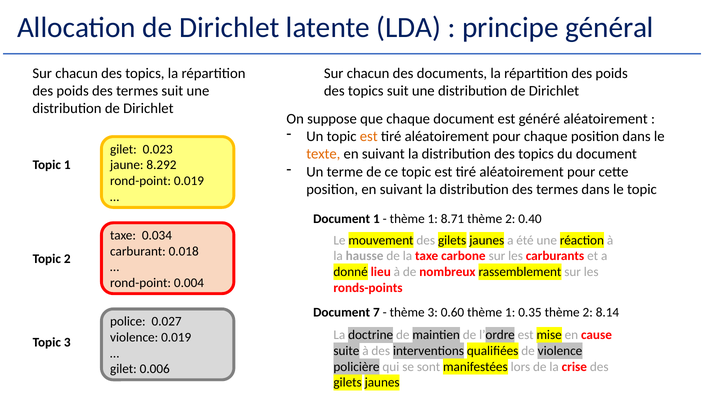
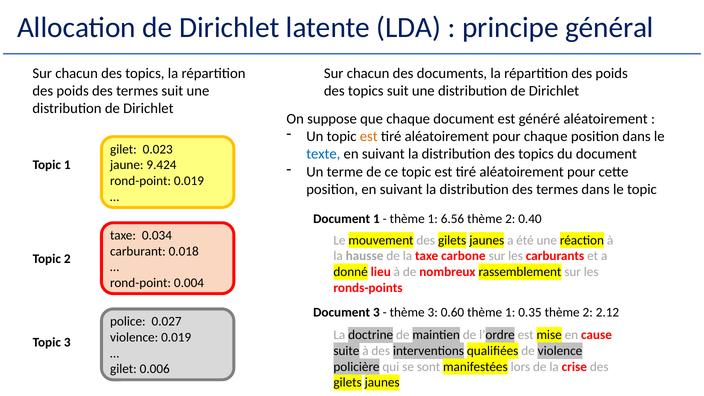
texte colour: orange -> blue (323, 154)
8.292: 8.292 -> 9.424 (161, 165)
8.71: 8.71 -> 6.56 (452, 219)
Document 7: 7 -> 3 (376, 312)
8.14: 8.14 -> 2.12 (607, 312)
